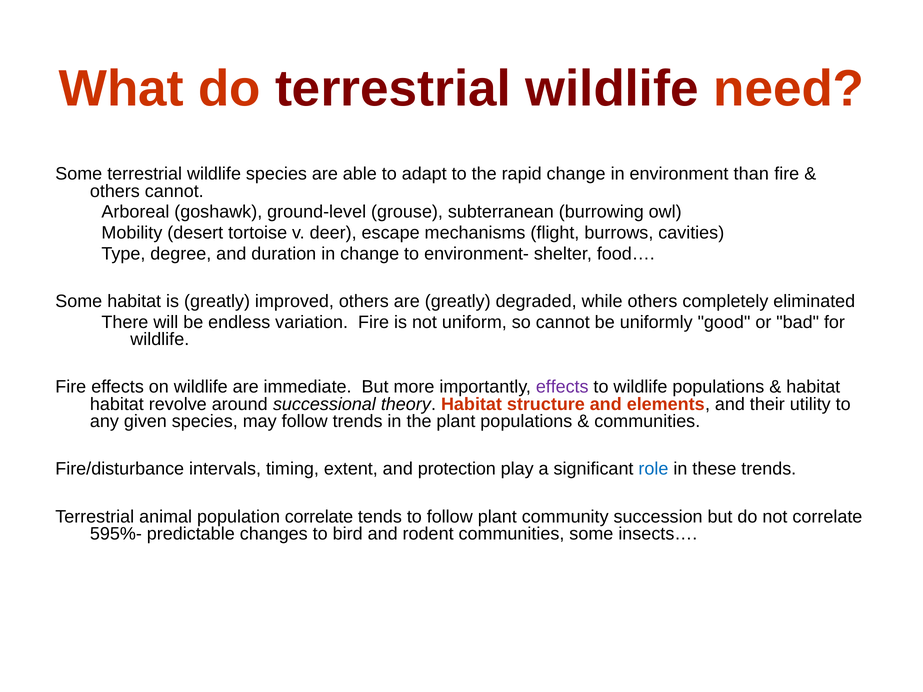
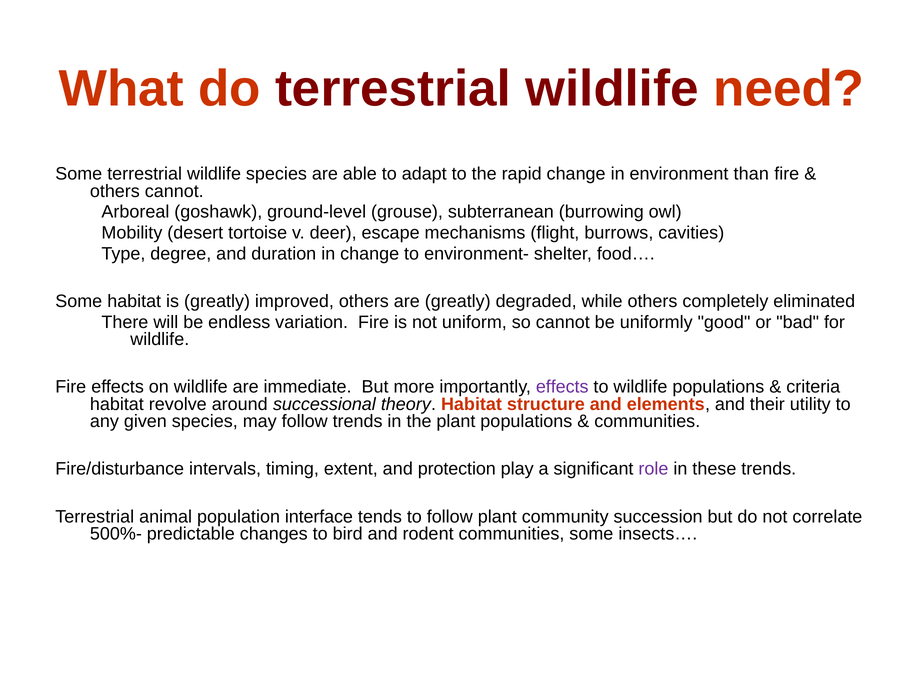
habitat: habitat -> criteria (813, 387)
role colour: blue -> purple (653, 469)
population correlate: correlate -> interface (319, 517)
595%-: 595%- -> 500%- (116, 534)
